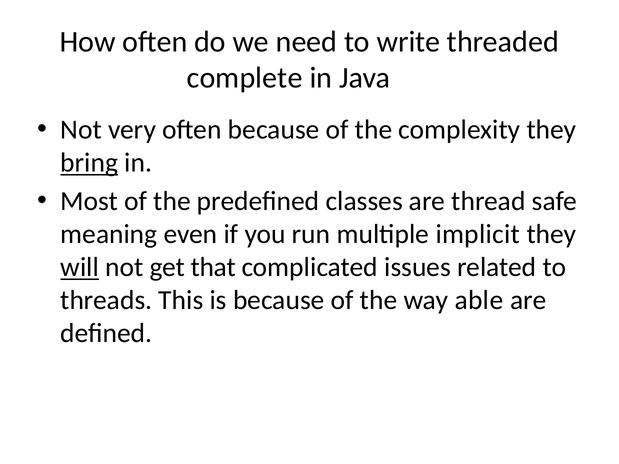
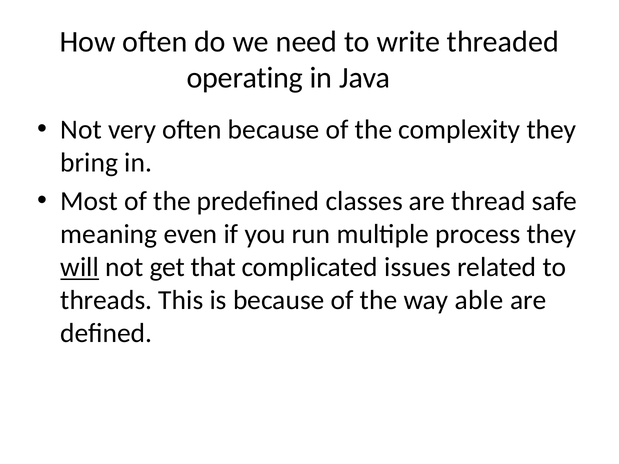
complete: complete -> operating (245, 78)
bring underline: present -> none (89, 163)
implicit: implicit -> process (478, 234)
